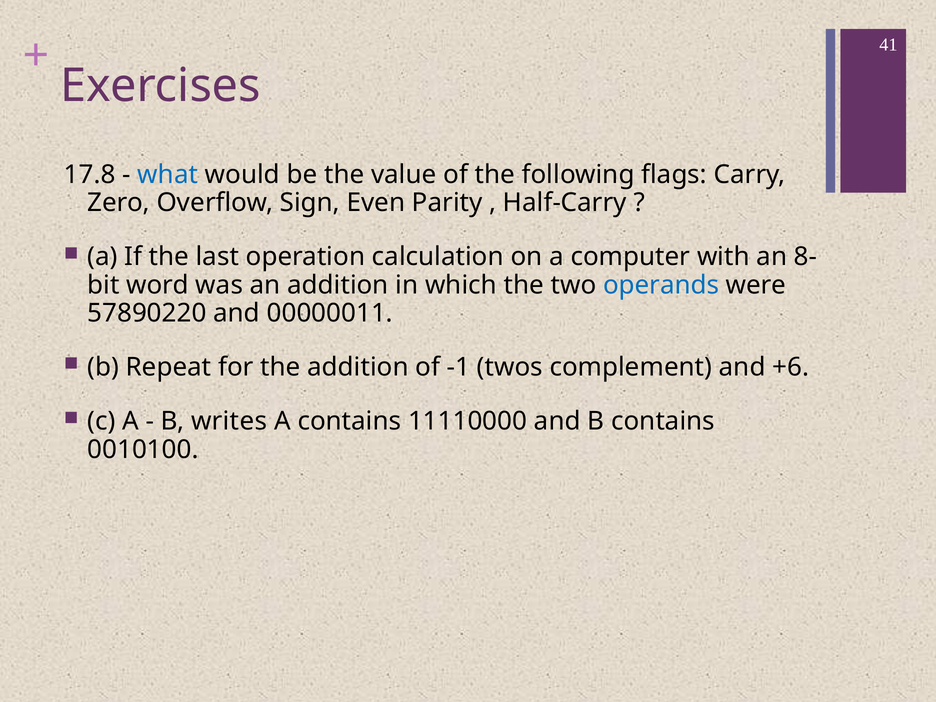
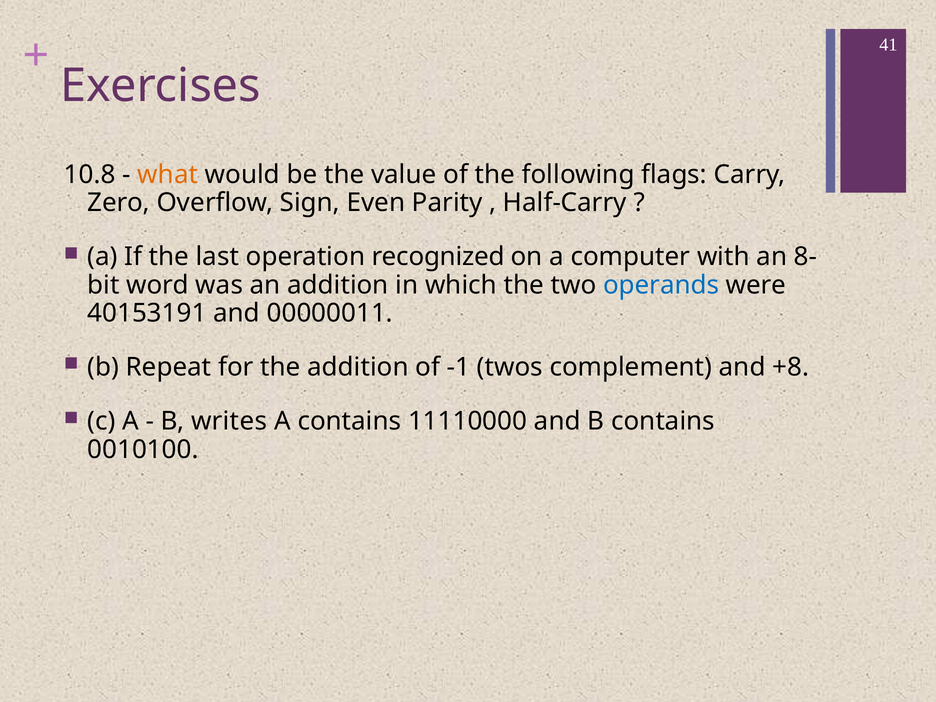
17.8: 17.8 -> 10.8 (90, 175)
what colour: blue -> orange (168, 175)
calculation: calculation -> recognized (438, 257)
57890220: 57890220 -> 40153191 (147, 313)
+6: +6 -> +8 (791, 367)
